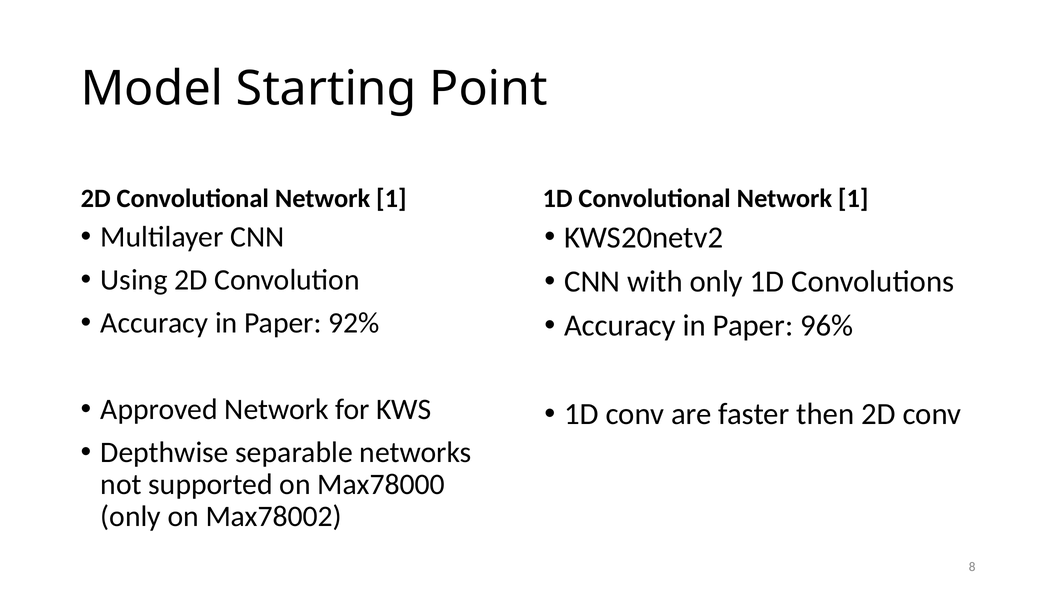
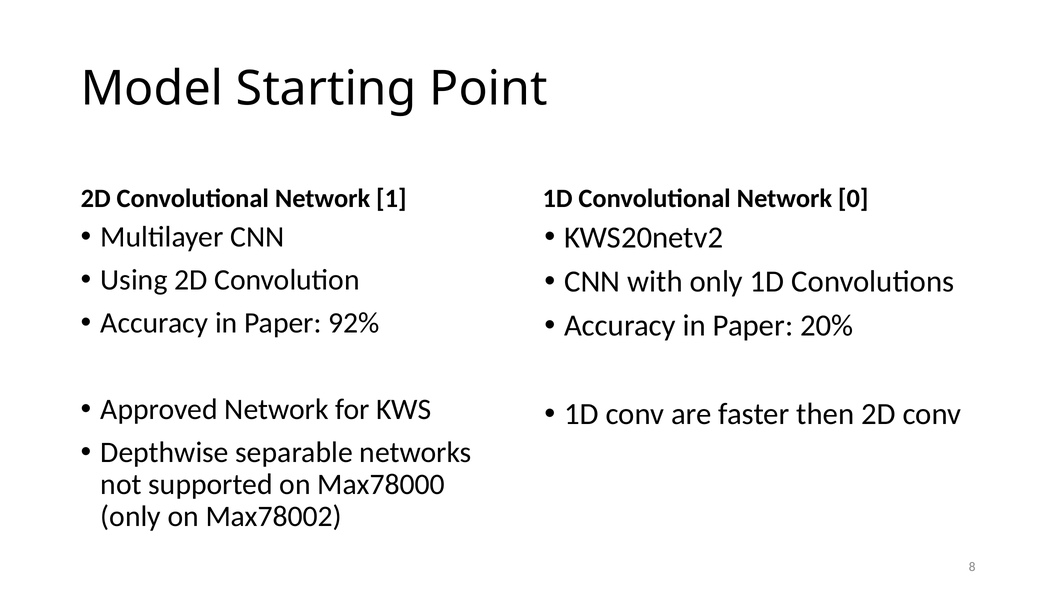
1D Convolutional Network 1: 1 -> 0 (853, 199)
96%: 96% -> 20% (827, 326)
